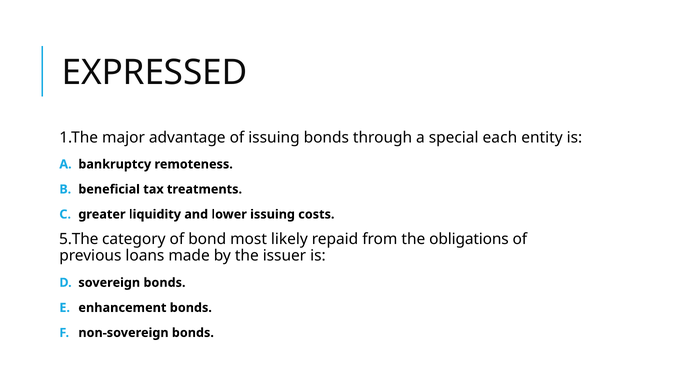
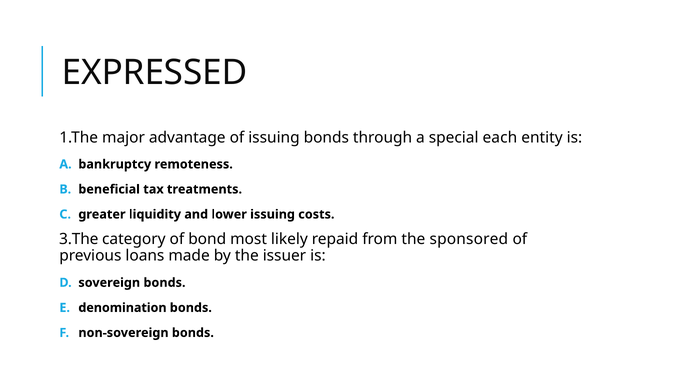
5.The: 5.The -> 3.The (79, 239)
obligations: obligations -> sponsored (469, 239)
enhancement: enhancement -> denomination (122, 308)
